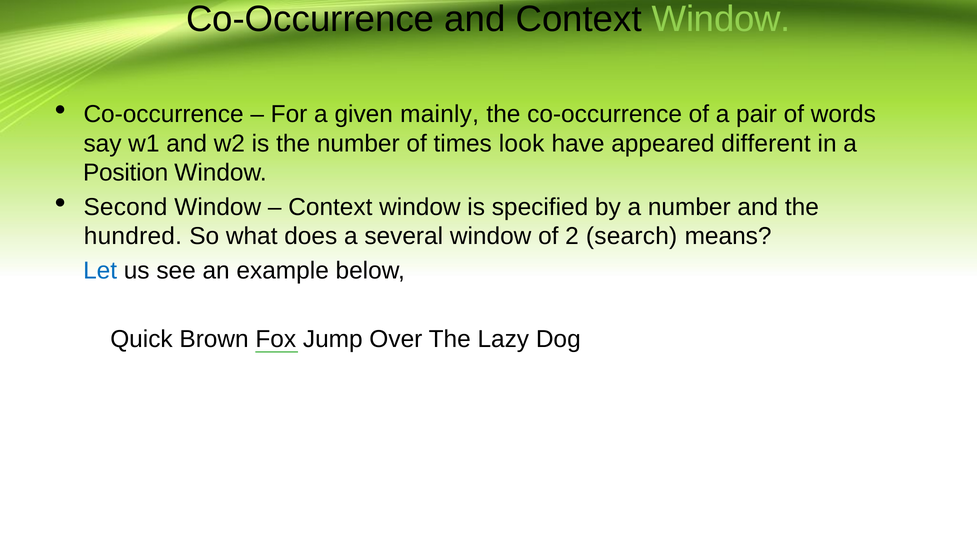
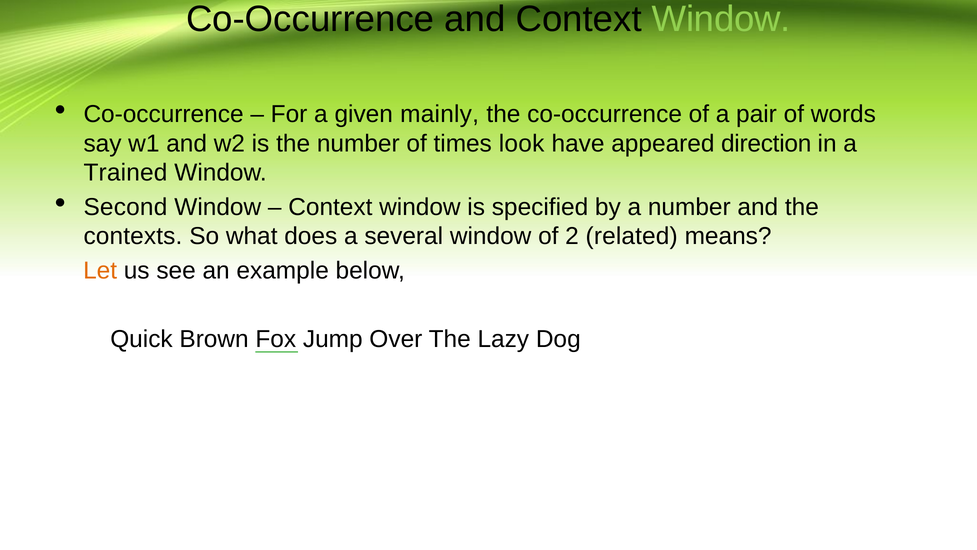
different: different -> direction (766, 143)
Position: Position -> Trained (125, 173)
hundred: hundred -> contexts (133, 236)
search: search -> related (632, 236)
Let colour: blue -> orange (100, 270)
